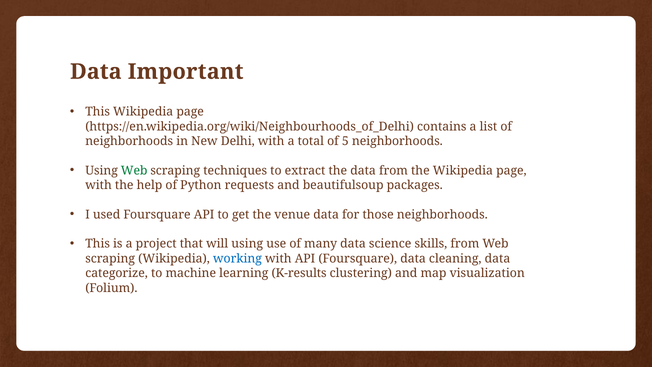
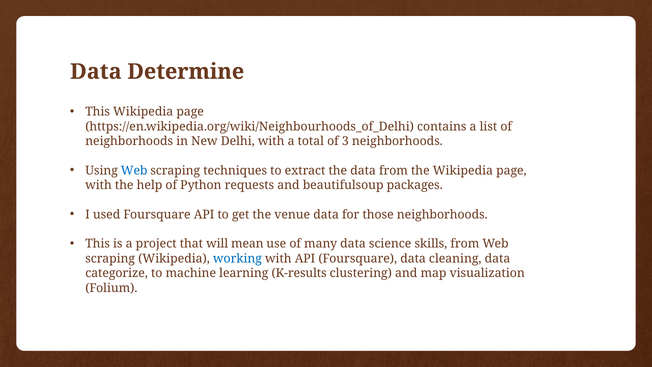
Important: Important -> Determine (186, 72)
5: 5 -> 3 (345, 141)
Web colour: green -> blue (134, 170)
will using: using -> mean (247, 244)
